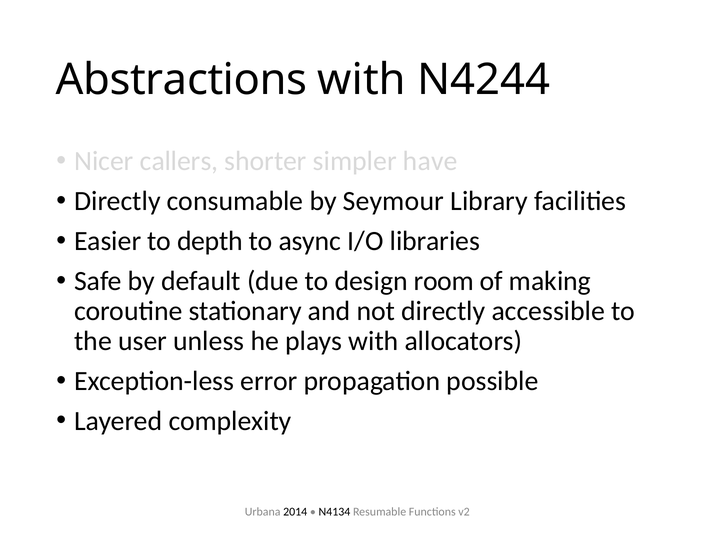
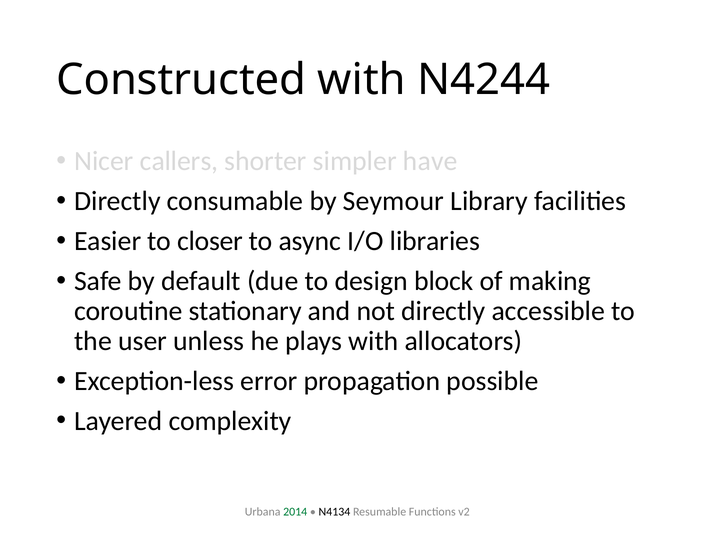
Abstractions: Abstractions -> Constructed (181, 80)
depth: depth -> closer (210, 241)
room: room -> block (444, 281)
2014 colour: black -> green (295, 512)
